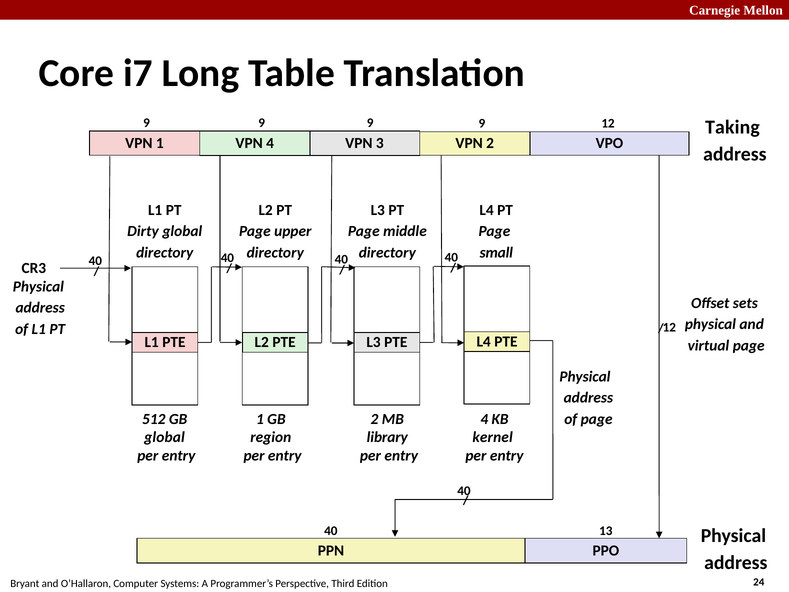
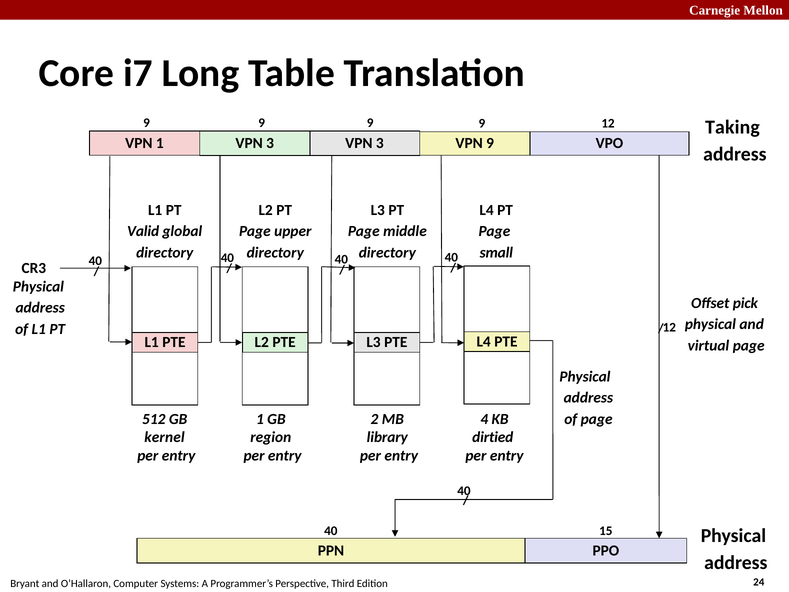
4: 4 -> 3 (270, 143)
VPN 2: 2 -> 9 (490, 143)
Dirty: Dirty -> Valid (143, 231)
sets: sets -> pick (745, 303)
global: global -> kernel (165, 437)
kernel: kernel -> dirtied (493, 437)
13: 13 -> 15 (606, 531)
